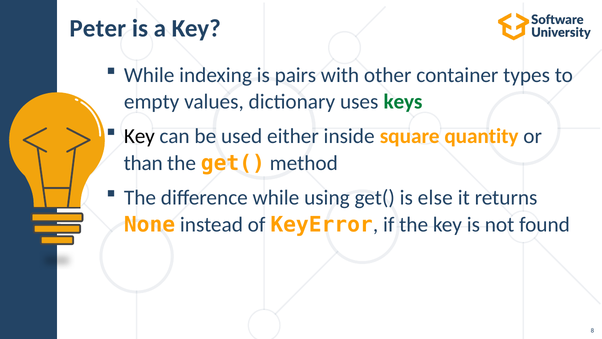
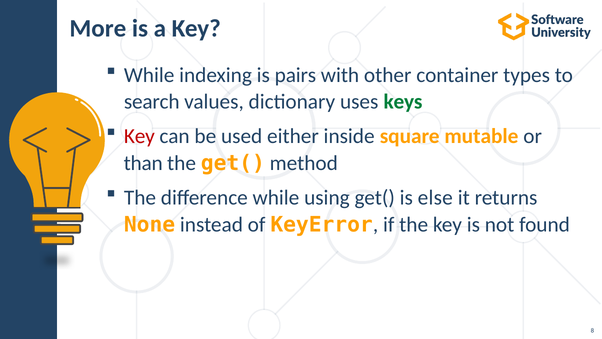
Peter: Peter -> More (98, 29)
empty: empty -> search (152, 102)
Key colour: black -> red (139, 136)
quantity: quantity -> mutable (481, 136)
